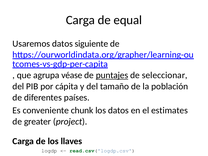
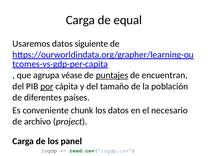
seleccionar: seleccionar -> encuentran (165, 75)
por underline: none -> present (47, 86)
estimates: estimates -> necesario (170, 110)
greater: greater -> archivo (38, 122)
llaves: llaves -> panel (71, 141)
